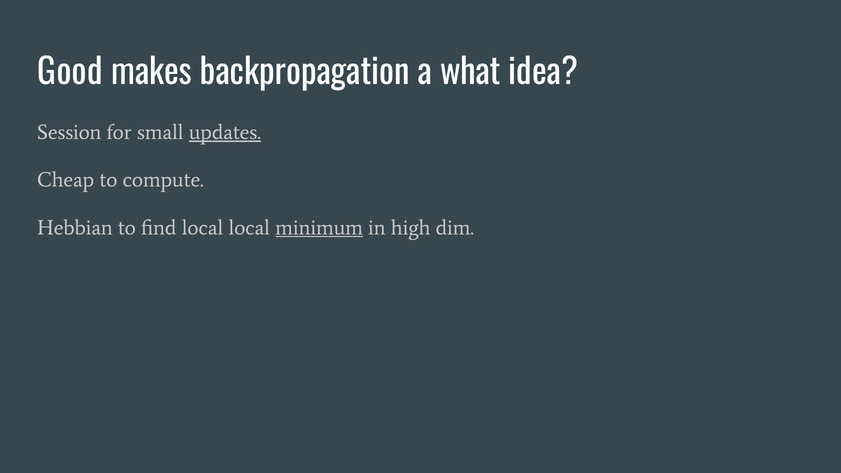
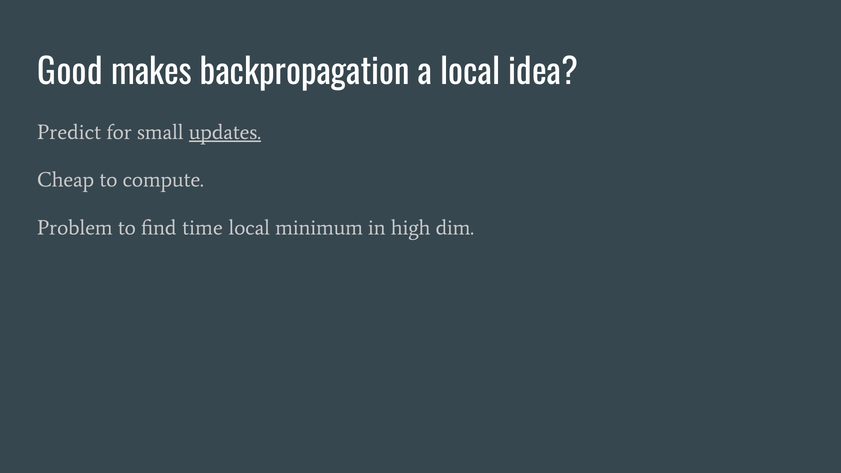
a what: what -> local (470, 73)
Session: Session -> Predict (69, 132)
Hebbian: Hebbian -> Problem (75, 228)
find local: local -> time (202, 228)
minimum underline: present -> none (319, 228)
